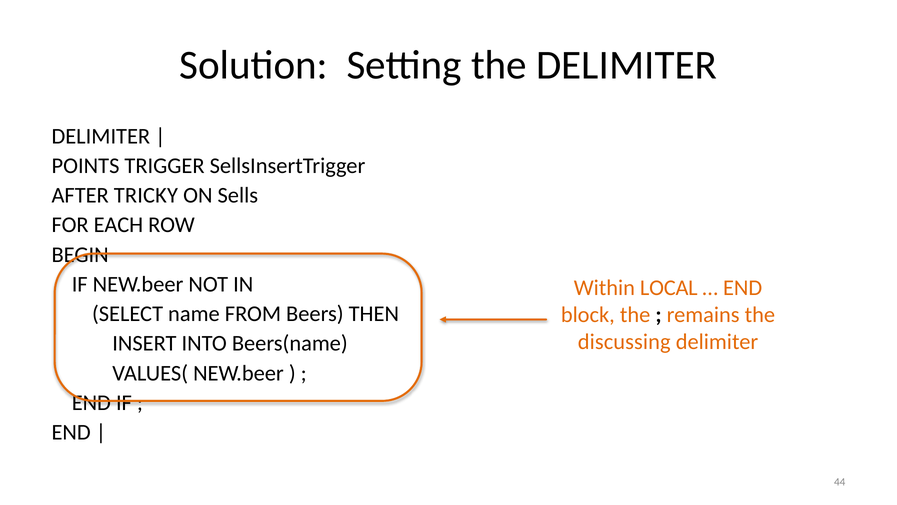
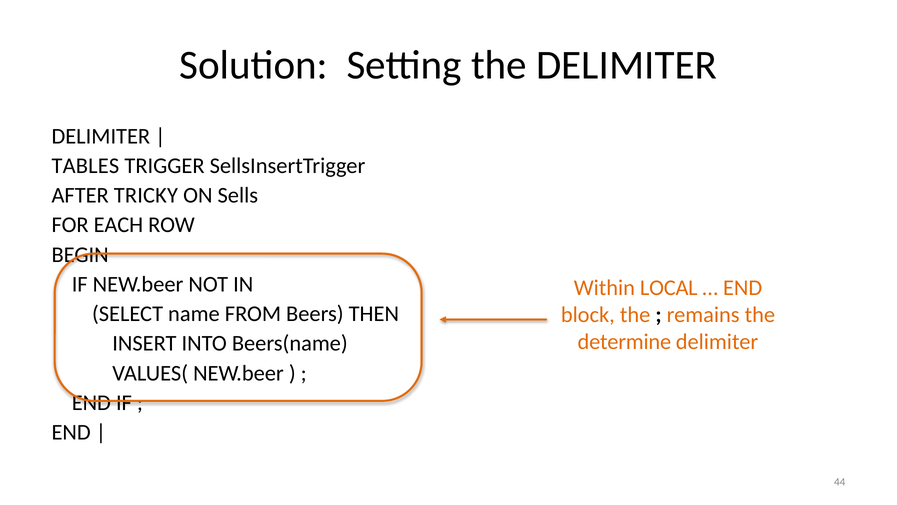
POINTS: POINTS -> TABLES (85, 166)
discussing: discussing -> determine (624, 341)
